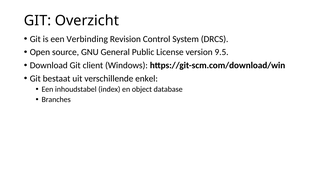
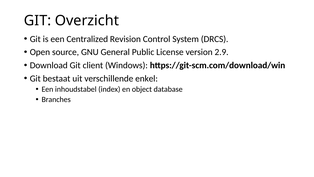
Verbinding: Verbinding -> Centralized (87, 39)
9.5: 9.5 -> 2.9 (222, 52)
